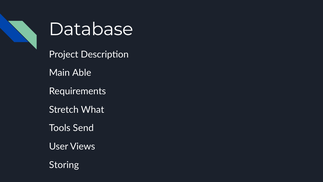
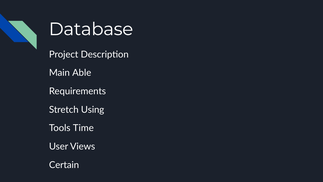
What: What -> Using (93, 109)
Send: Send -> Time (83, 128)
Storing: Storing -> Certain (64, 165)
